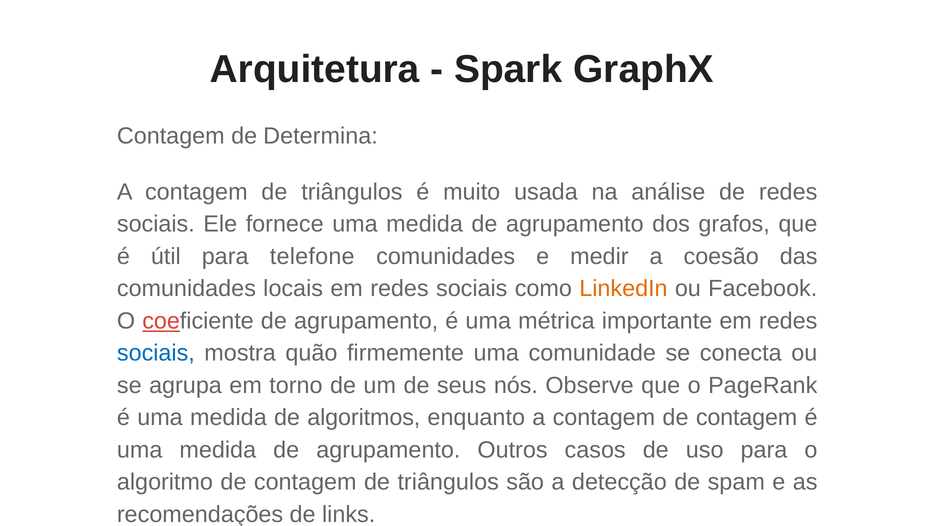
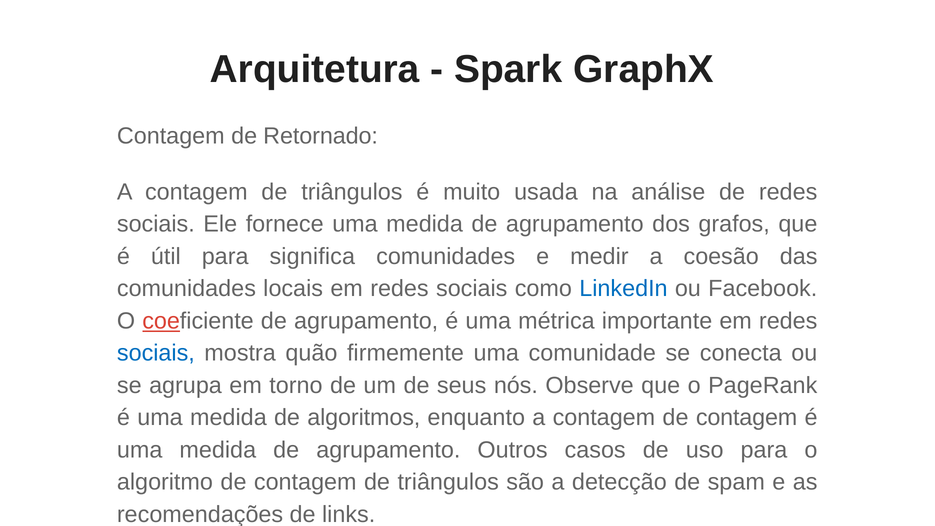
Determina: Determina -> Retornado (321, 136)
telefone: telefone -> significa (312, 256)
LinkedIn colour: orange -> blue (623, 289)
